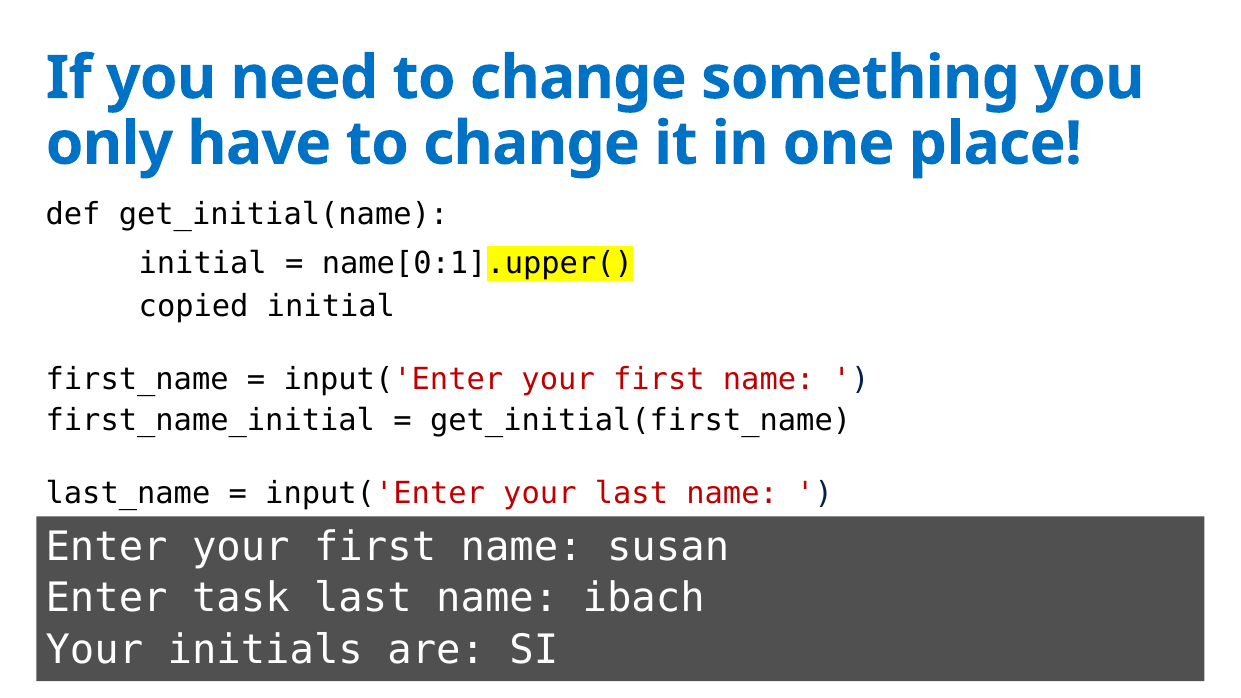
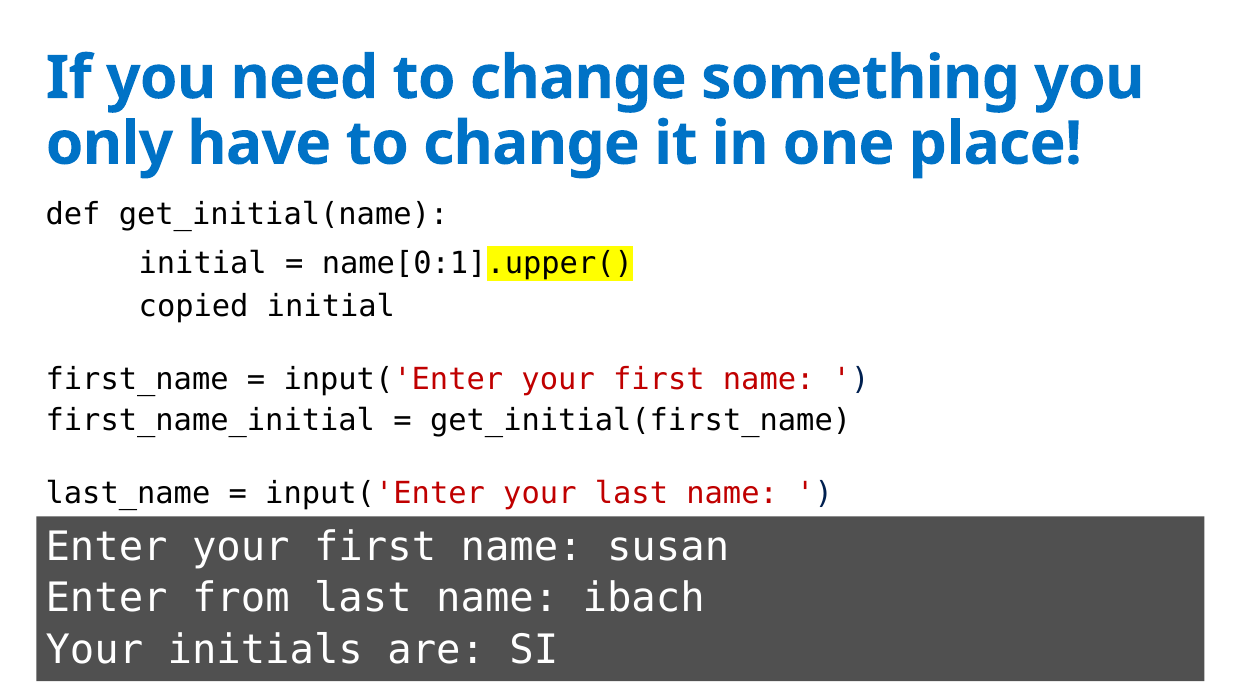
task: task -> from (241, 598)
